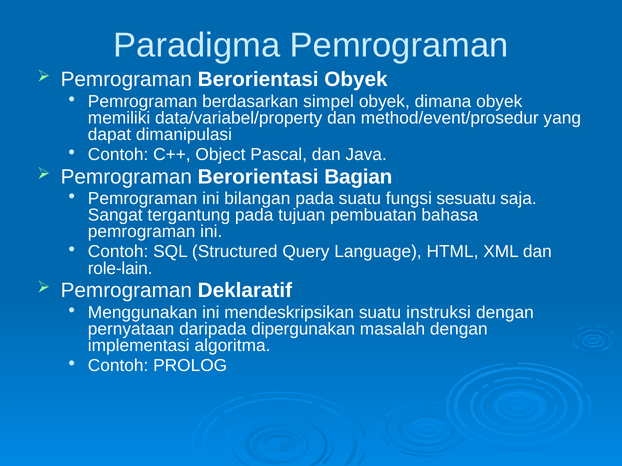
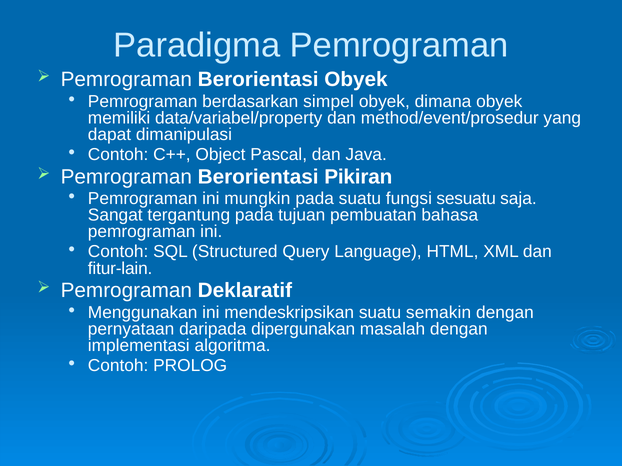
Bagian: Bagian -> Pikiran (358, 177)
bilangan: bilangan -> mungkin (257, 199)
role-lain: role-lain -> fitur-lain (120, 269)
instruksi: instruksi -> semakin (439, 313)
